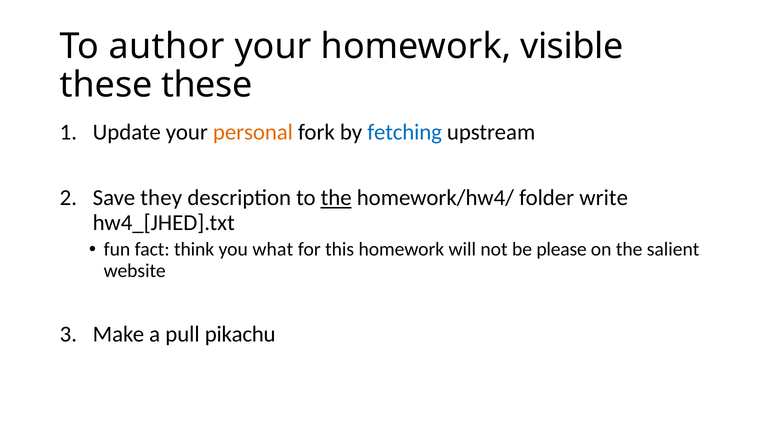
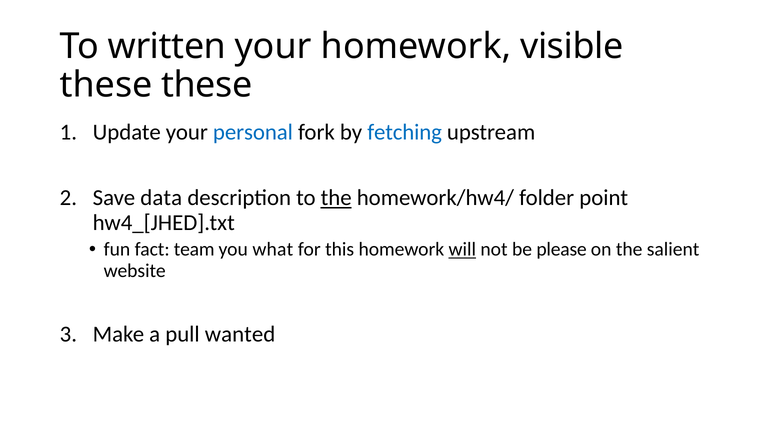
author: author -> written (167, 46)
personal colour: orange -> blue (253, 132)
they: they -> data (161, 198)
write: write -> point (604, 198)
think: think -> team (194, 250)
will underline: none -> present (462, 250)
pikachu: pikachu -> wanted (240, 335)
